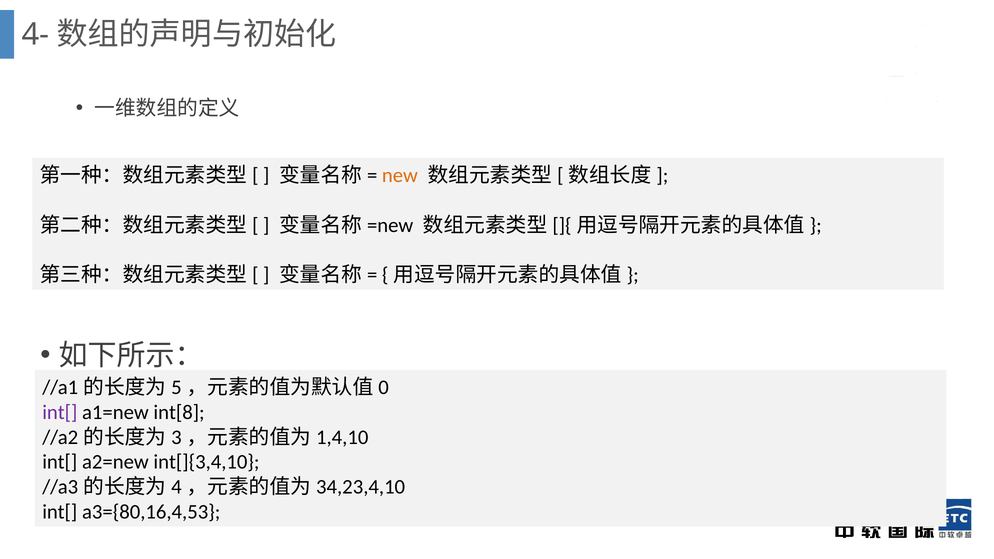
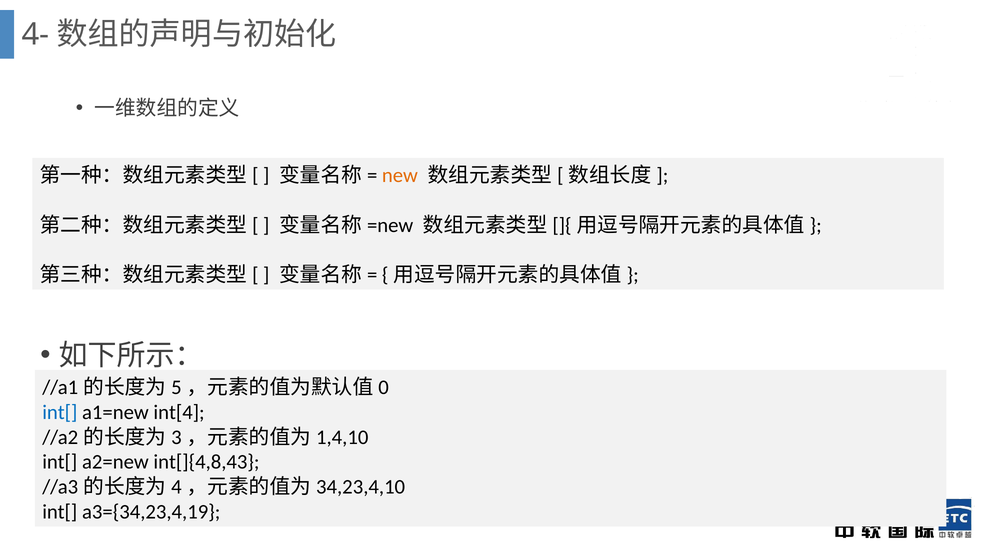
int[ colour: purple -> blue (60, 412)
int[8: int[8 -> int[4 (179, 412)
int[]{3,4,10: int[]{3,4,10 -> int[]{4,8,43 (206, 462)
a3={80,16,4,53: a3={80,16,4,53 -> a3={34,23,4,19 (151, 512)
